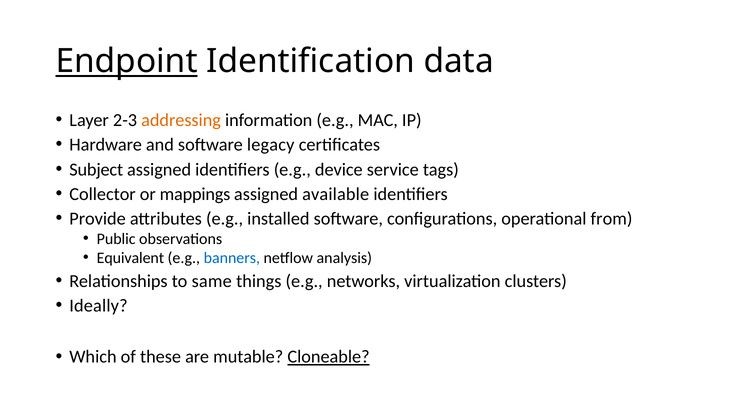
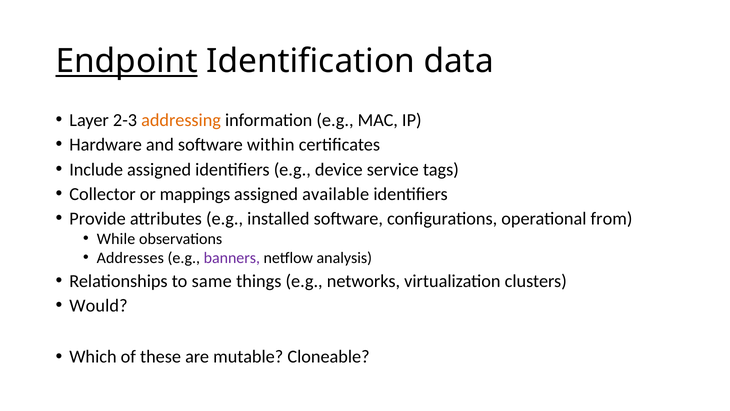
legacy: legacy -> within (271, 145)
Subject: Subject -> Include (96, 169)
Public: Public -> While (116, 239)
Equivalent: Equivalent -> Addresses (130, 258)
banners colour: blue -> purple (232, 258)
Ideally: Ideally -> Would (99, 305)
Cloneable underline: present -> none (329, 357)
